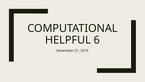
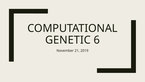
HELPFUL: HELPFUL -> GENETIC (68, 40)
